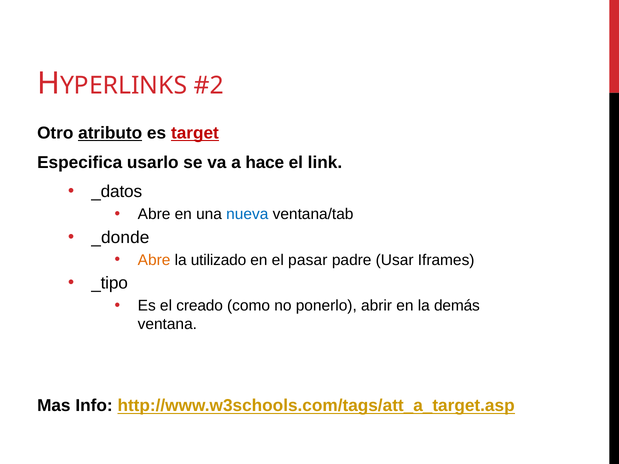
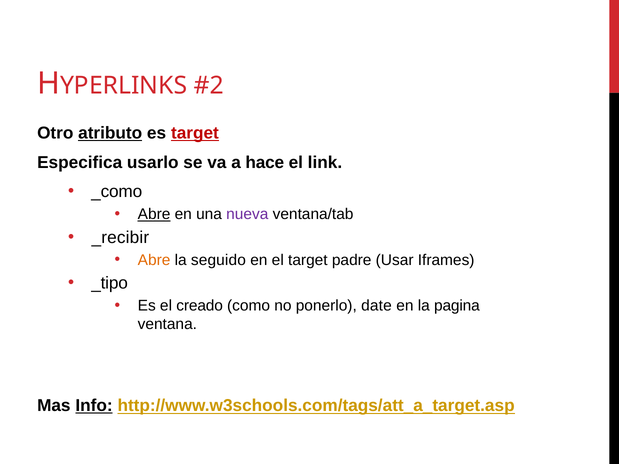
_datos: _datos -> _como (117, 192)
Abre underline: none -> present (154, 214)
nueva colour: blue -> purple (247, 214)
_donde: _donde -> _recibir (120, 237)
utilizado: utilizado -> seguido (218, 260)
el pasar: pasar -> target (308, 260)
abrir: abrir -> date (376, 306)
demás: demás -> pagina (457, 306)
Info underline: none -> present (94, 406)
